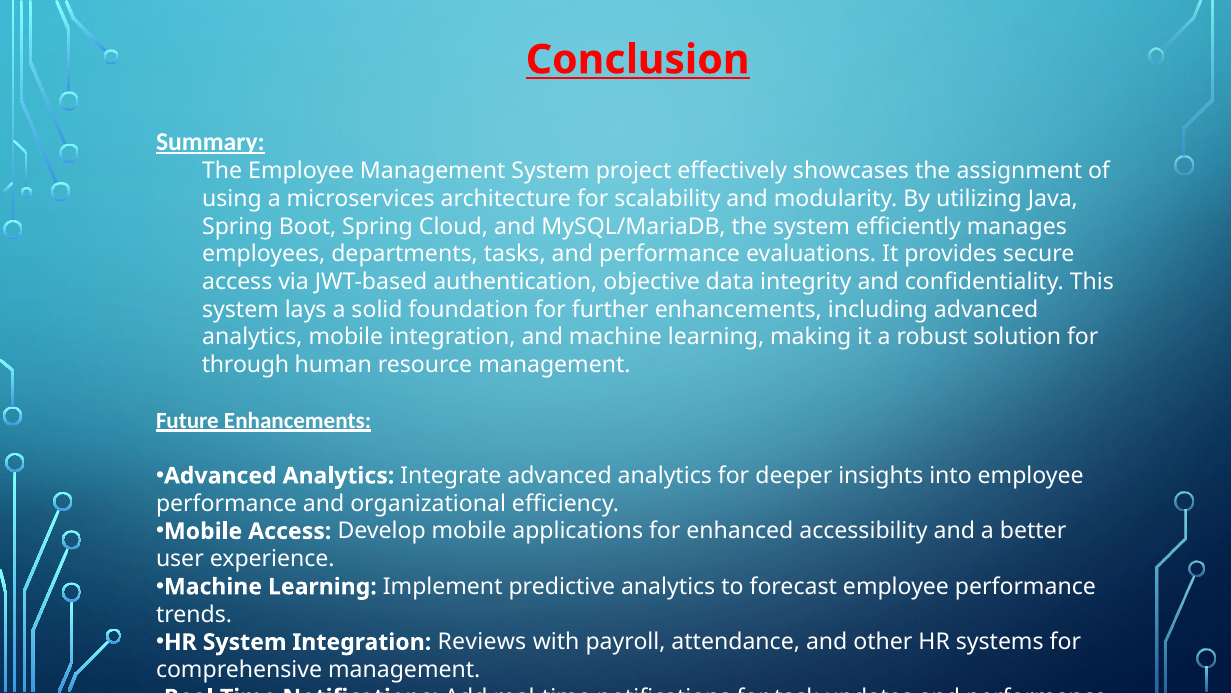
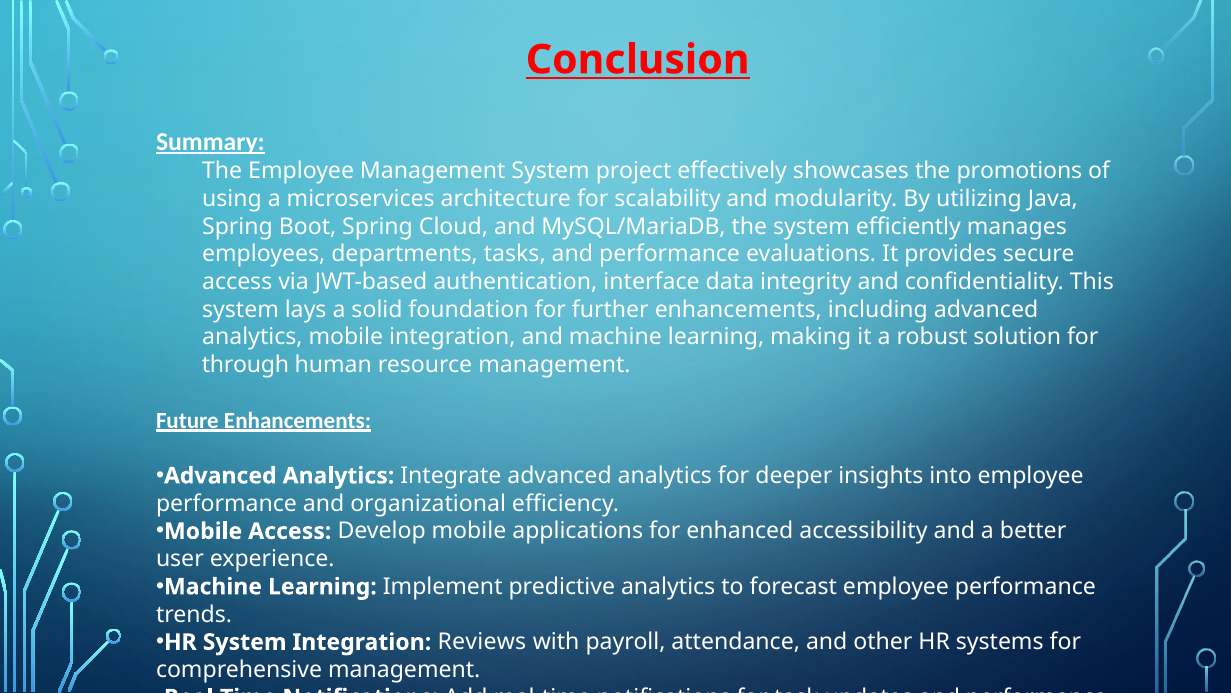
assignment: assignment -> promotions (1019, 171)
objective: objective -> interface (652, 282)
